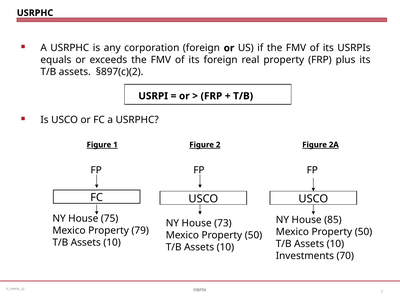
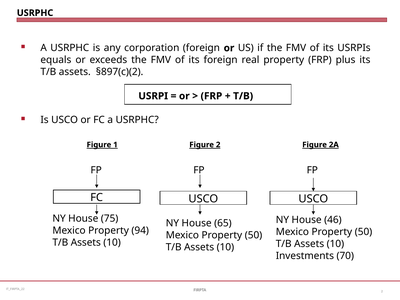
85: 85 -> 46 (333, 220)
73: 73 -> 65 (223, 223)
79: 79 -> 94 (140, 230)
